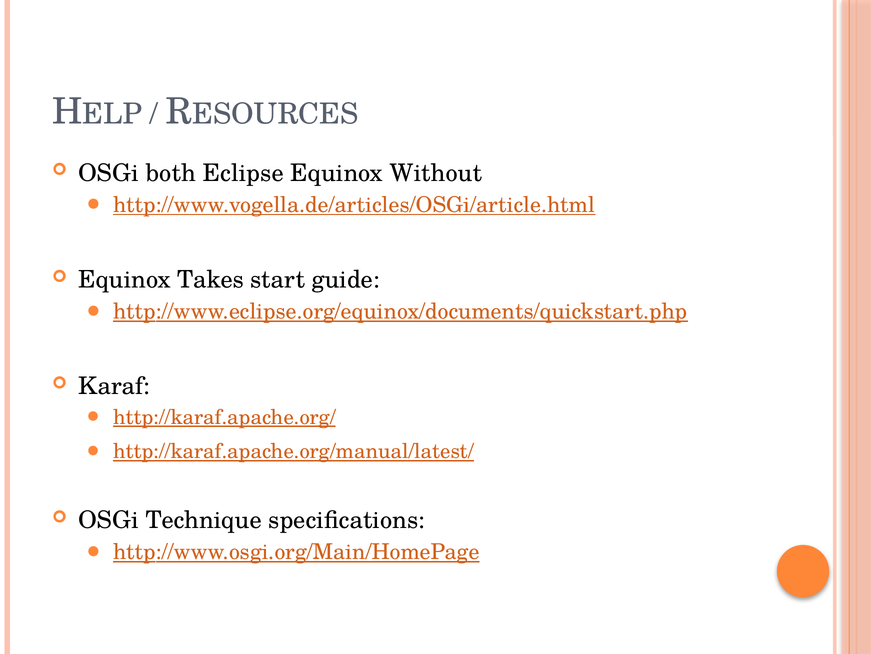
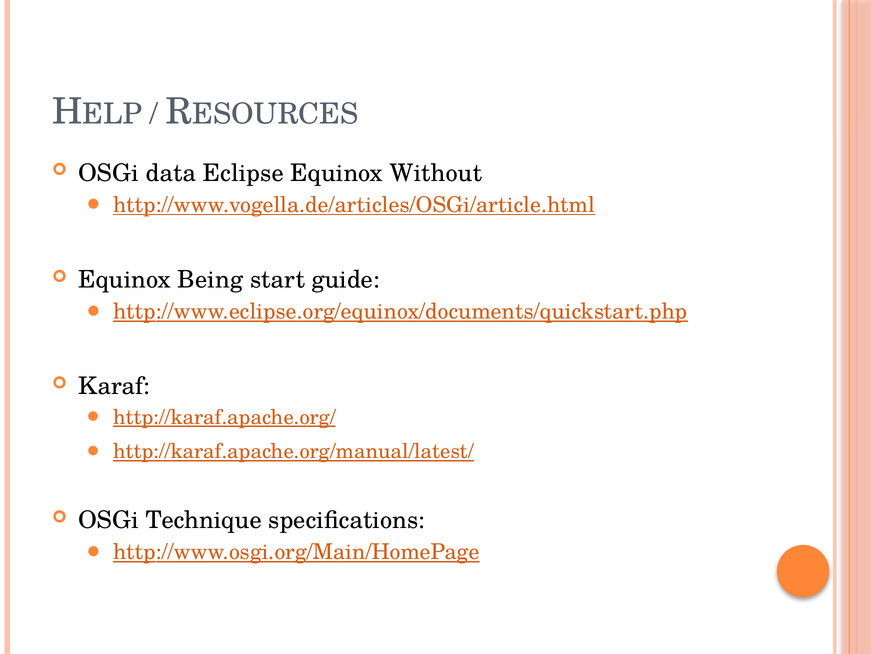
both: both -> data (171, 173)
Takes: Takes -> Being (210, 280)
